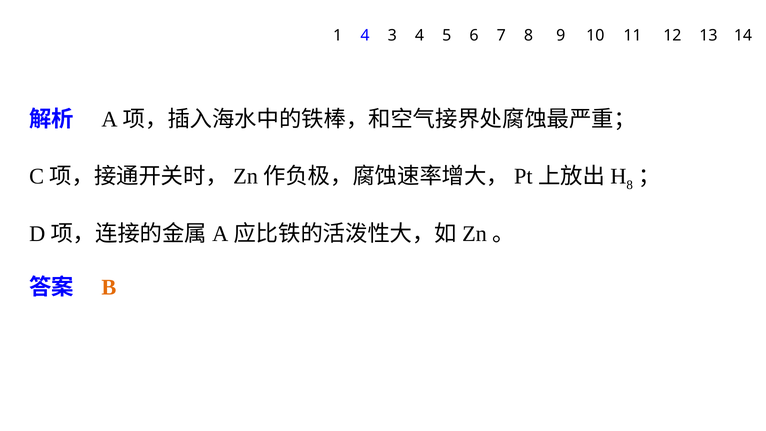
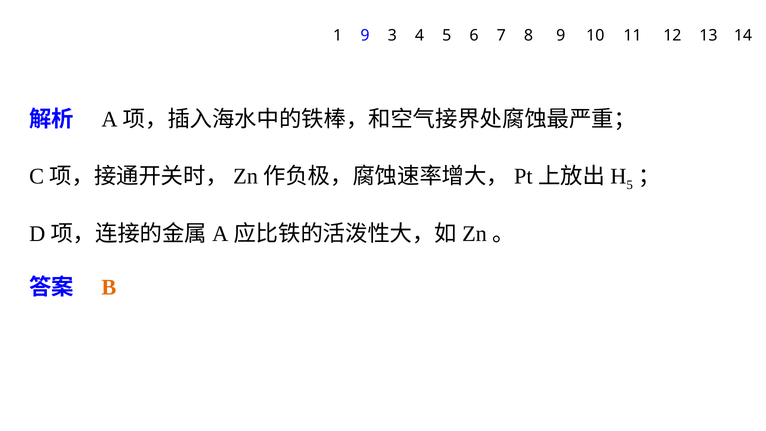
1 4: 4 -> 9 (365, 35)
8: 8 -> 5 (630, 185)
